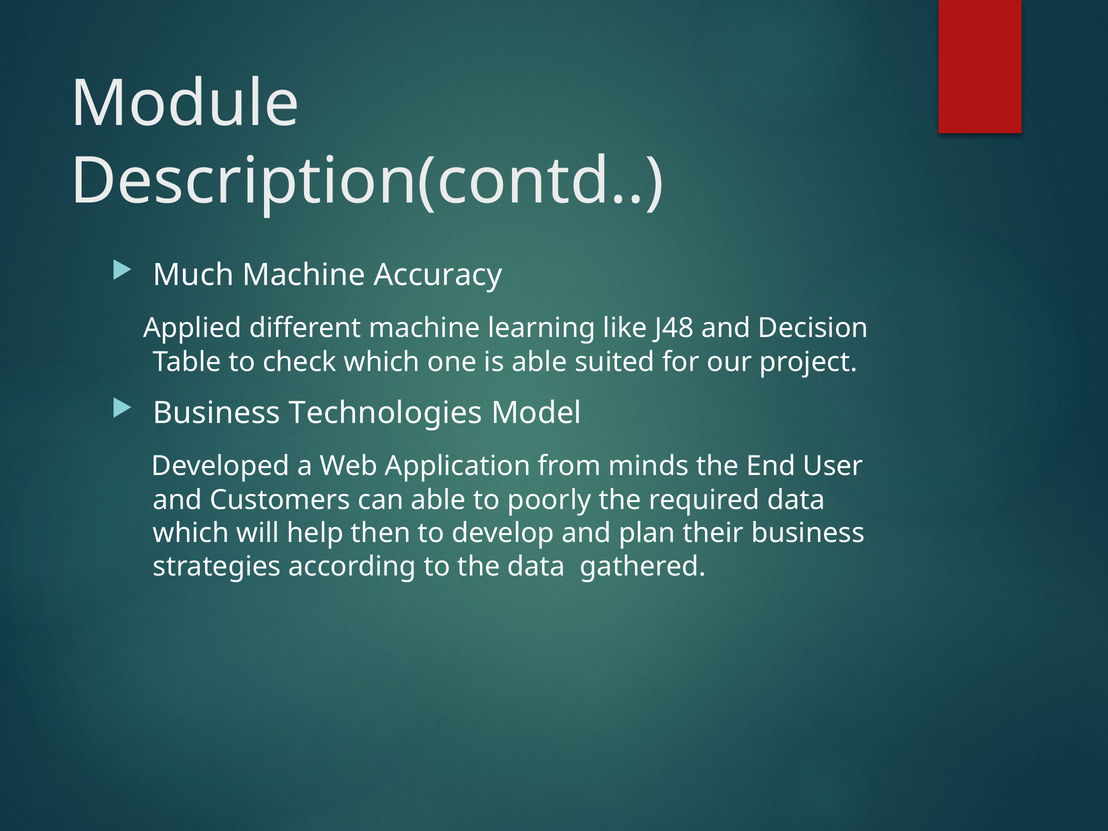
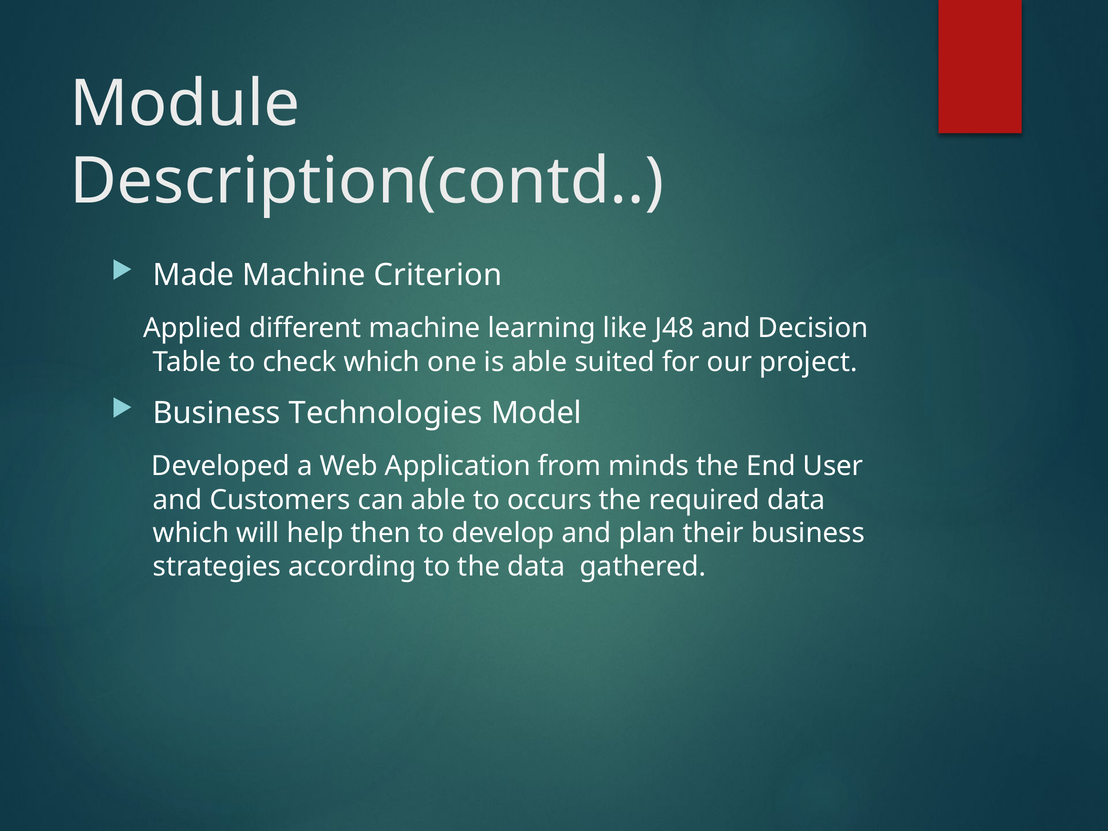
Much: Much -> Made (194, 275)
Accuracy: Accuracy -> Criterion (438, 275)
poorly: poorly -> occurs (550, 500)
